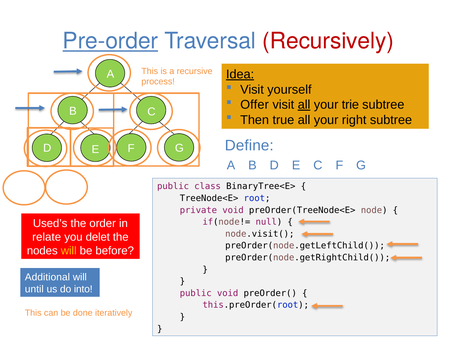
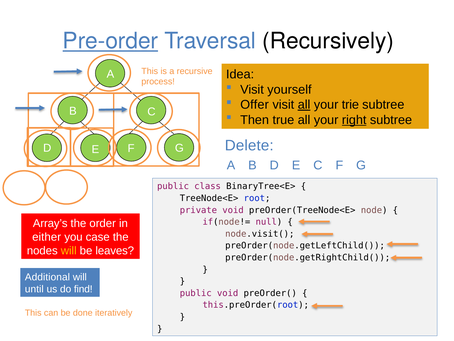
Recursively colour: red -> black (328, 41)
Idea underline: present -> none (240, 74)
right underline: none -> present (354, 120)
Define: Define -> Delete (249, 145)
Used’s: Used’s -> Array’s (50, 223)
relate: relate -> either (47, 237)
delet: delet -> case (98, 237)
before: before -> leaves (115, 250)
into: into -> find (83, 289)
